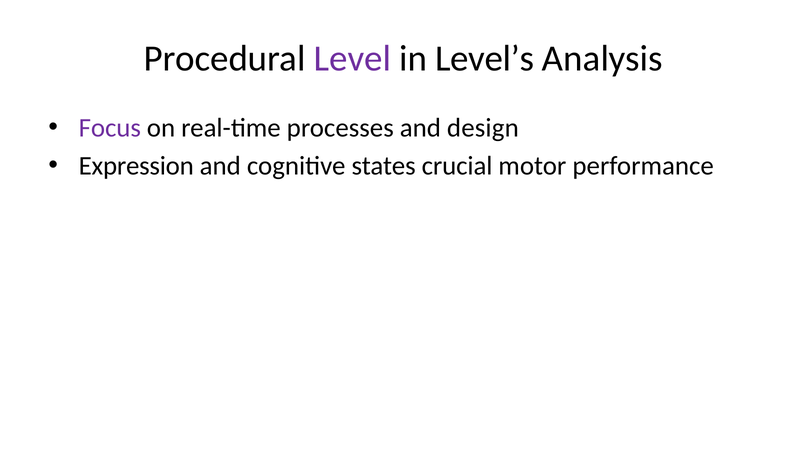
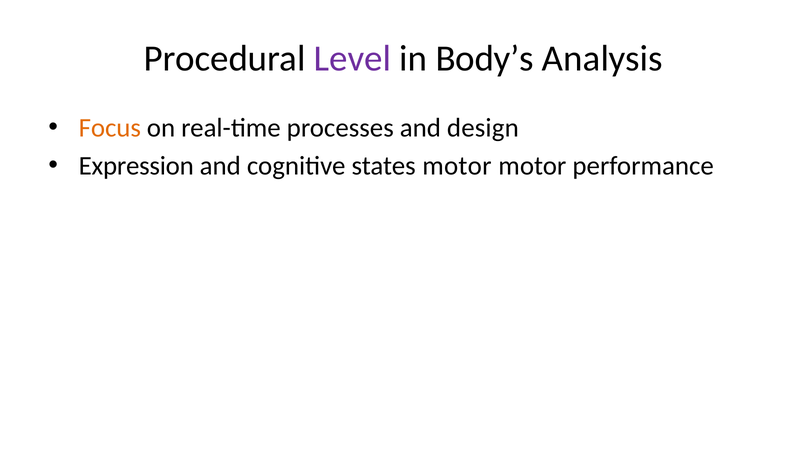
Level’s: Level’s -> Body’s (485, 59)
Focus colour: purple -> orange (110, 128)
states crucial: crucial -> motor (457, 166)
